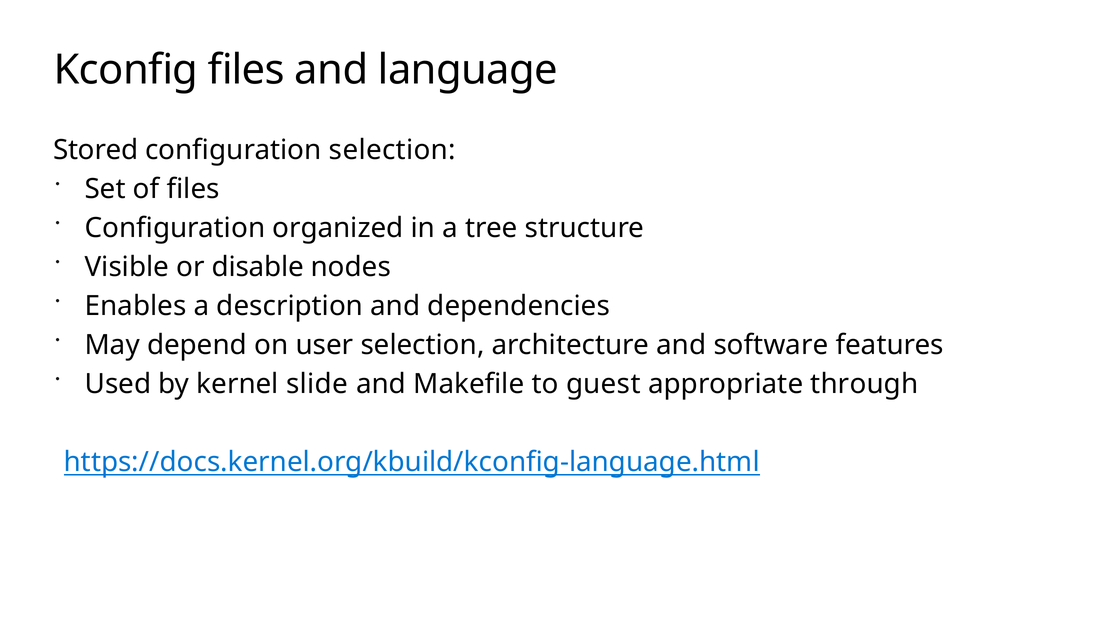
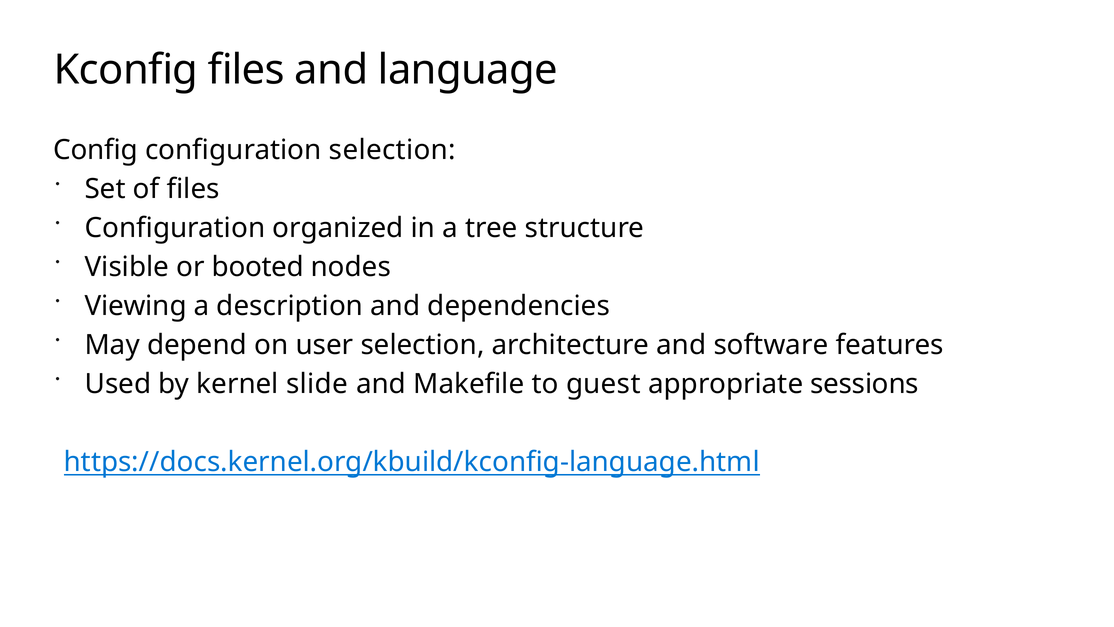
Stored: Stored -> Config (96, 150)
disable: disable -> booted (258, 267)
Enables: Enables -> Viewing (136, 306)
through: through -> sessions (865, 384)
